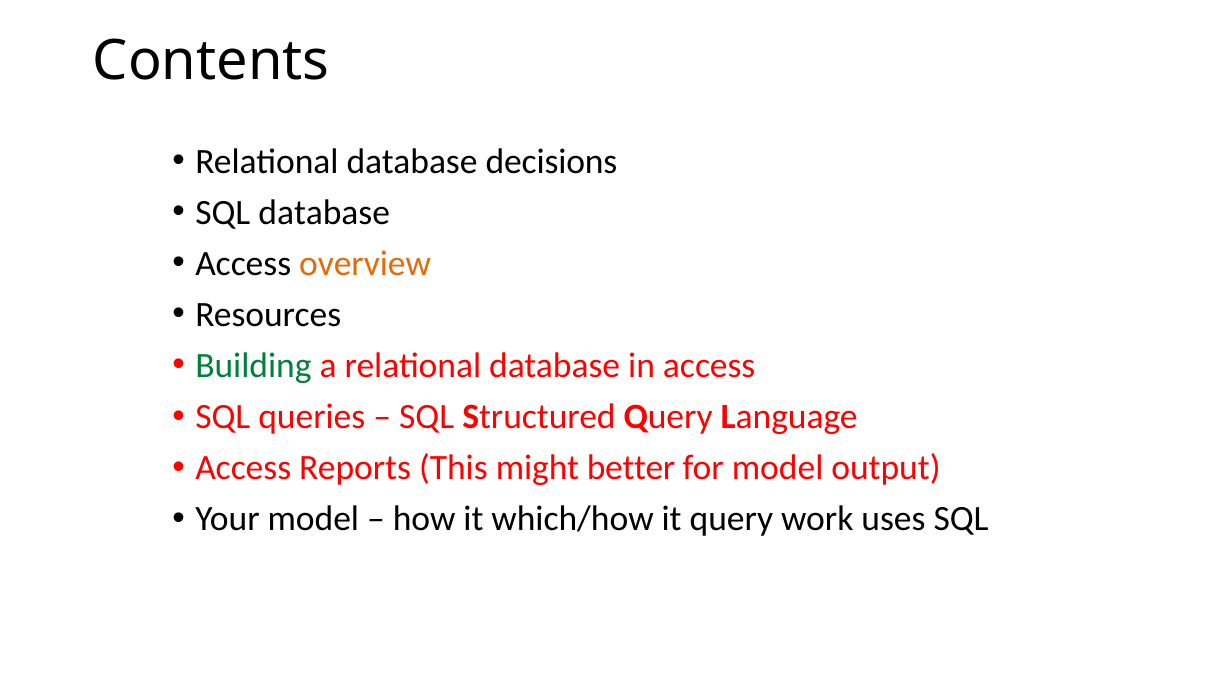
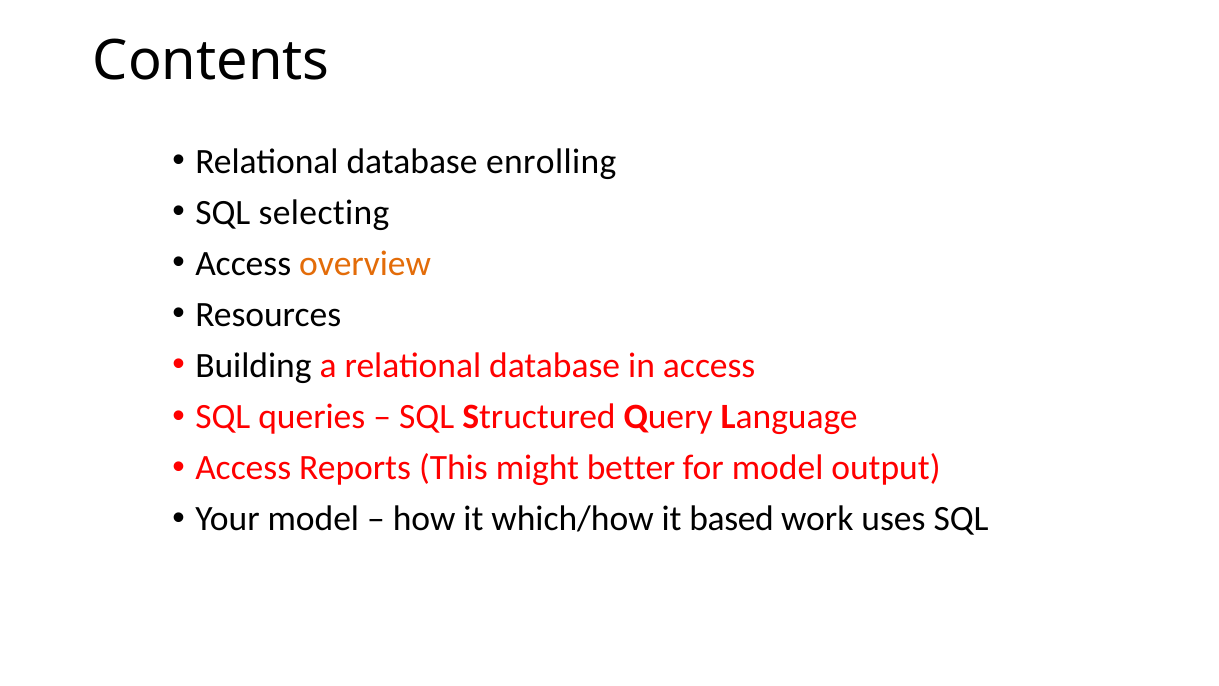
decisions: decisions -> enrolling (551, 161)
SQL database: database -> selecting (324, 212)
Building colour: green -> black (253, 365)
it query: query -> based (732, 519)
